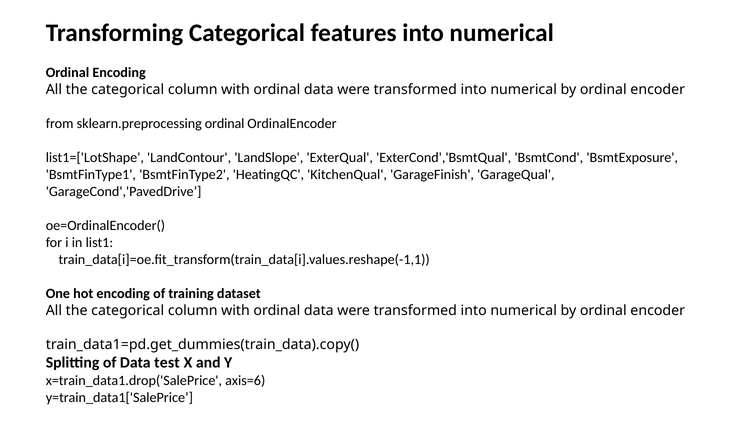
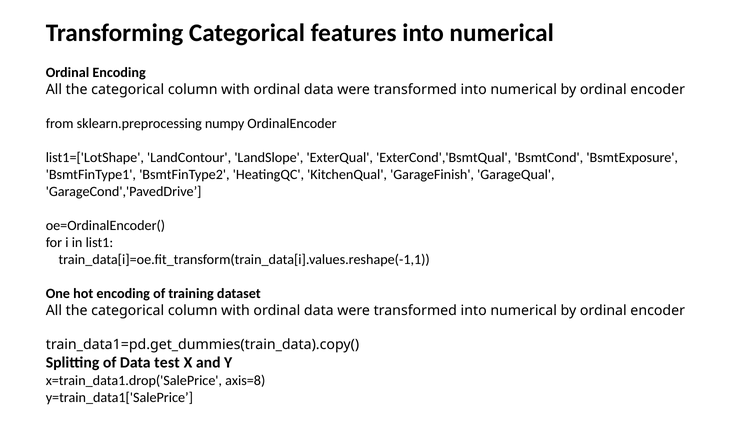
sklearn.preprocessing ordinal: ordinal -> numpy (225, 124)
axis=6: axis=6 -> axis=8 (245, 380)
